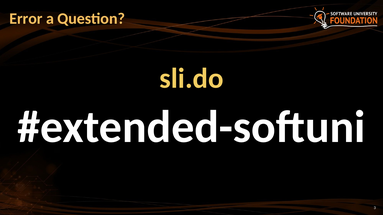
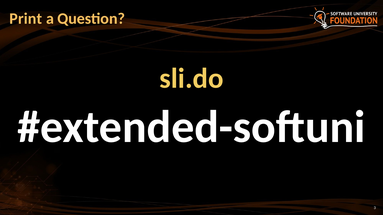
Error: Error -> Print (26, 19)
